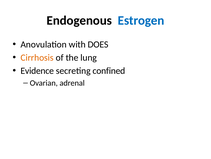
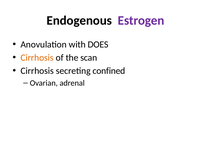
Estrogen colour: blue -> purple (141, 20)
lung: lung -> scan (89, 57)
Evidence: Evidence -> Cirrhosis (37, 71)
